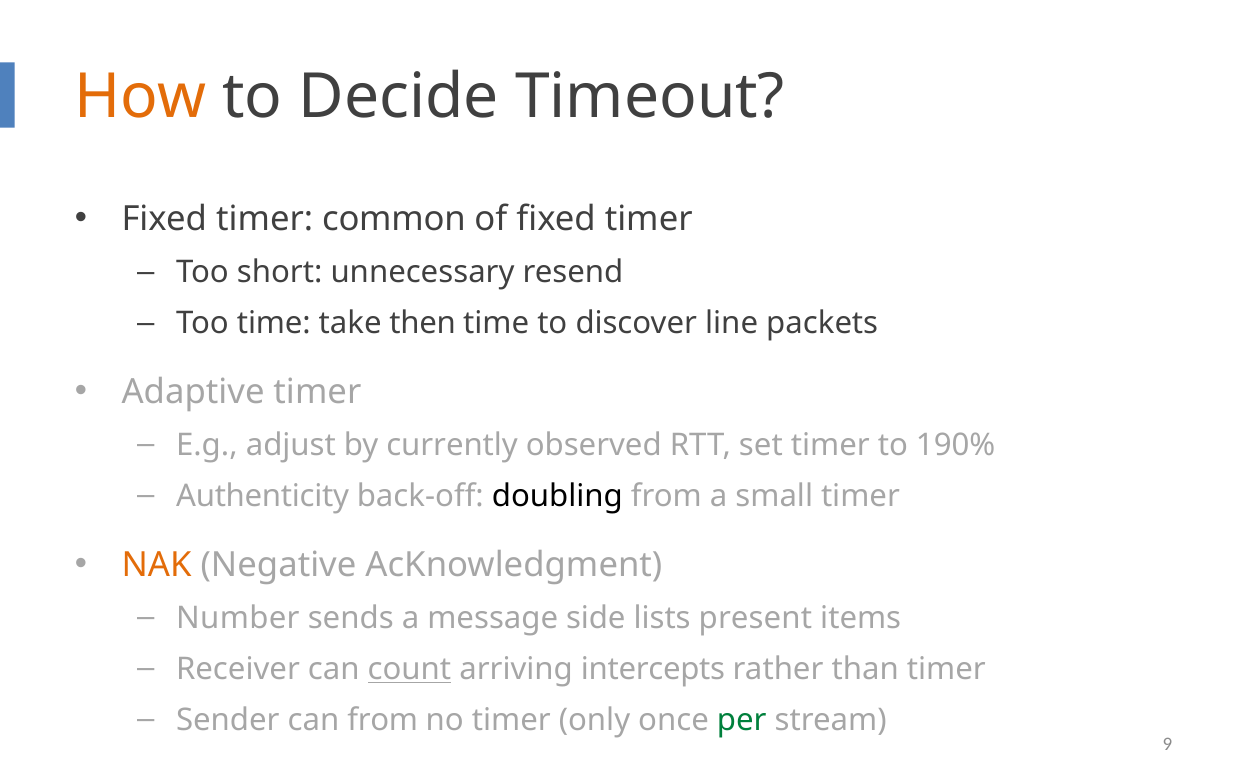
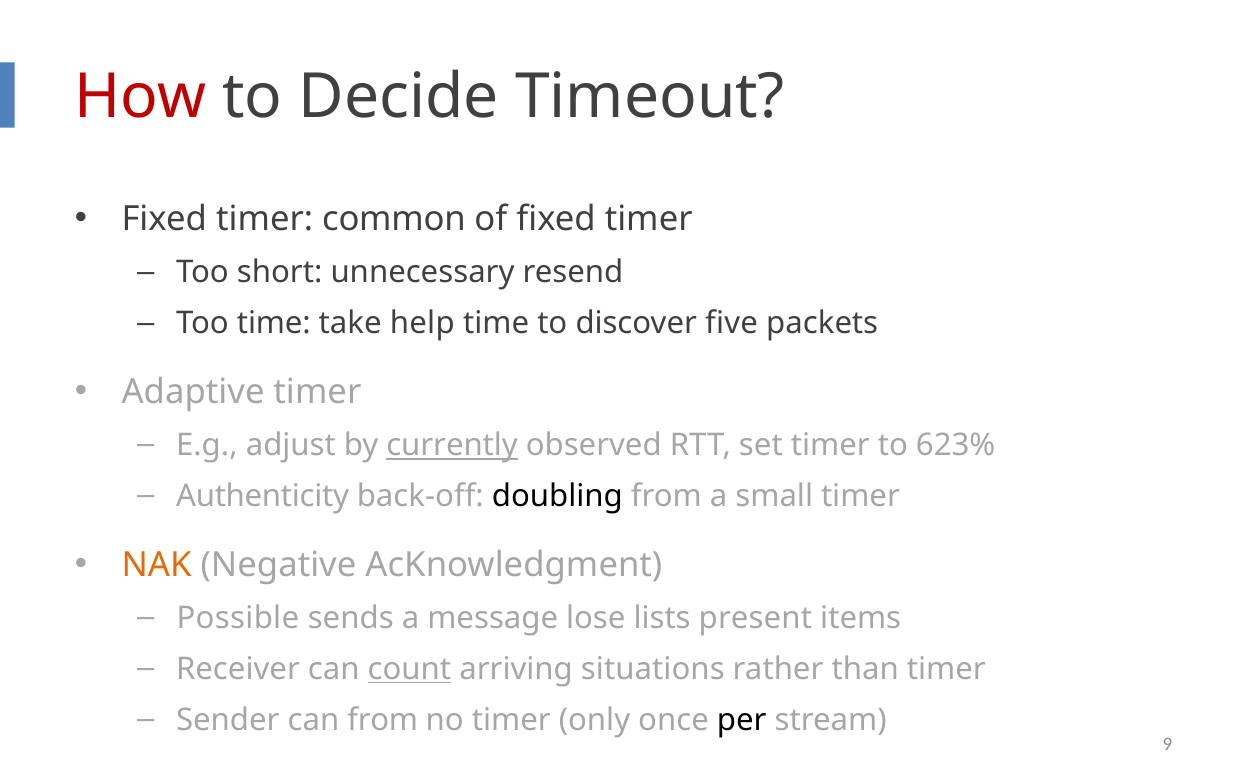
How colour: orange -> red (141, 97)
then: then -> help (422, 324)
line: line -> five (732, 324)
currently underline: none -> present (452, 445)
190%: 190% -> 623% (956, 445)
Number: Number -> Possible (238, 618)
side: side -> lose (596, 618)
intercepts: intercepts -> situations (653, 669)
per colour: green -> black (742, 720)
